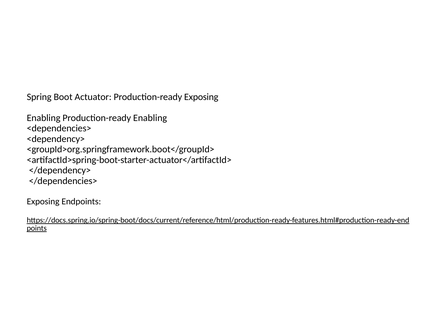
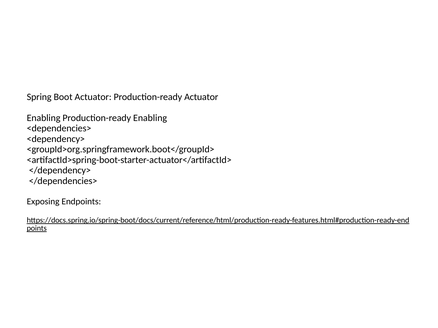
Production-ready Exposing: Exposing -> Actuator (201, 97)
